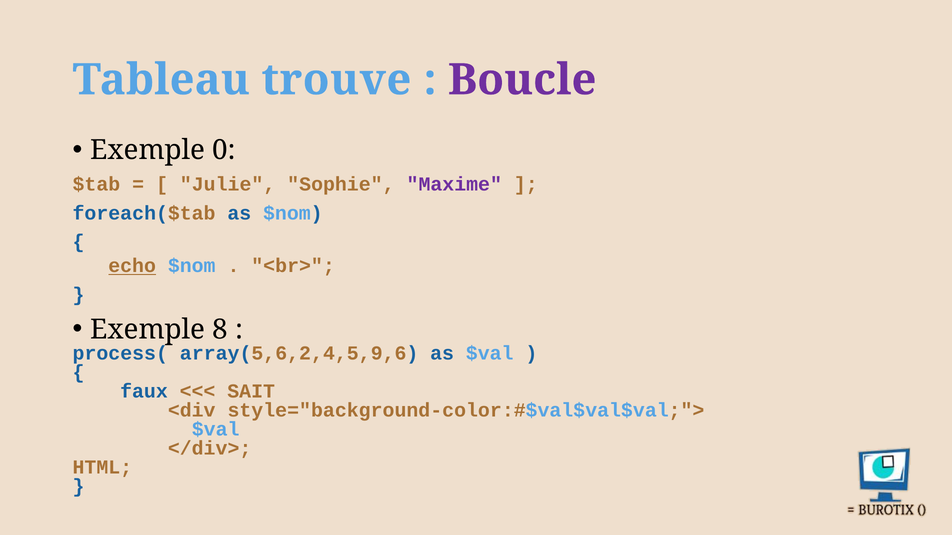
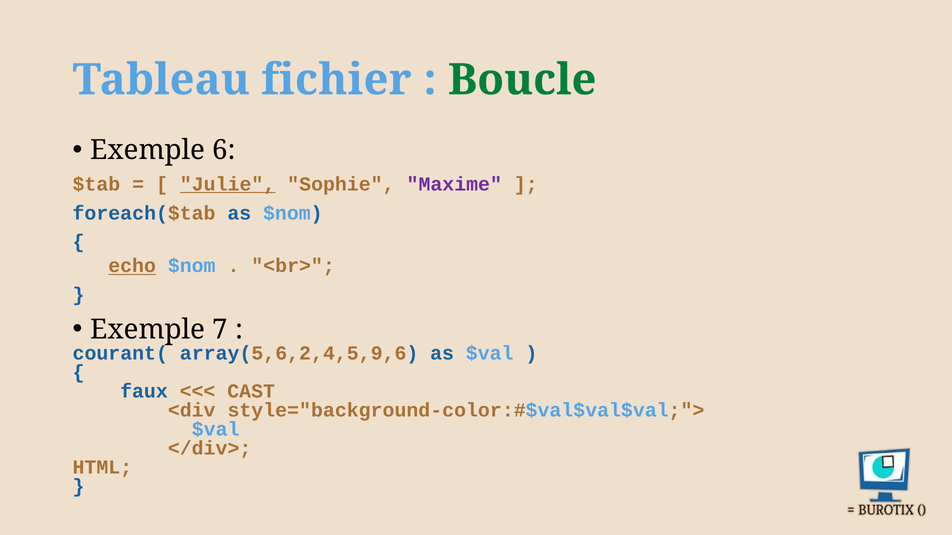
trouve: trouve -> fichier (336, 80)
Boucle colour: purple -> green (522, 80)
0: 0 -> 6 (224, 150)
Julie underline: none -> present (228, 184)
8: 8 -> 7 (220, 330)
process(: process( -> courant( (120, 353)
SAIT: SAIT -> CAST (251, 392)
